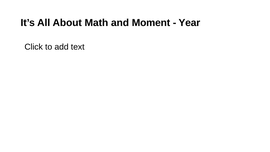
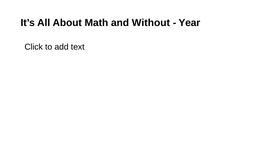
Moment: Moment -> Without (151, 23)
